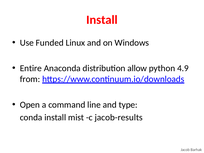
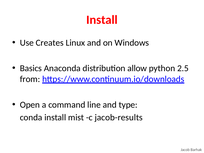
Funded: Funded -> Creates (50, 43)
Entire: Entire -> Basics (31, 68)
4.9: 4.9 -> 2.5 (183, 68)
